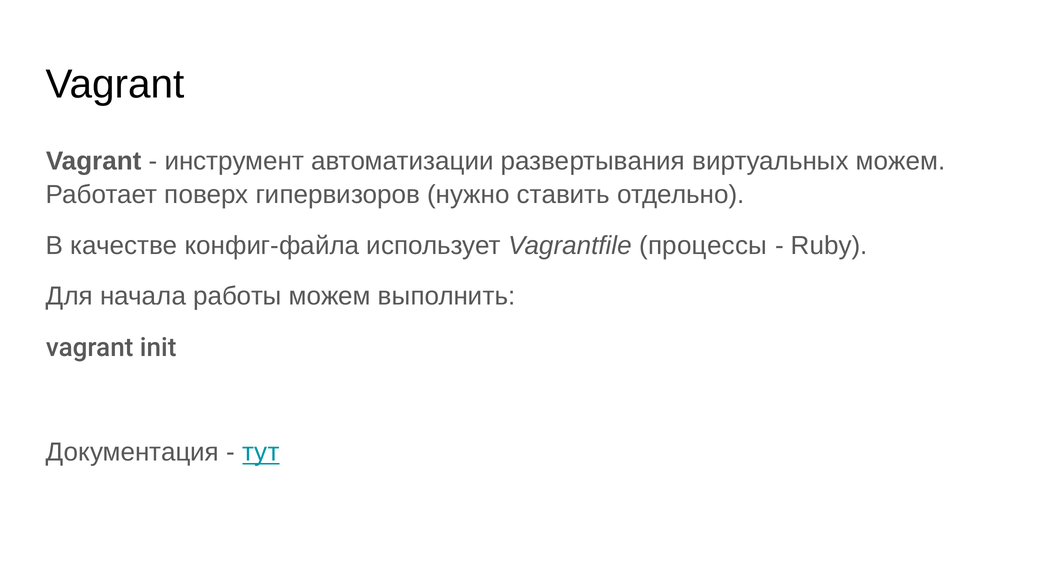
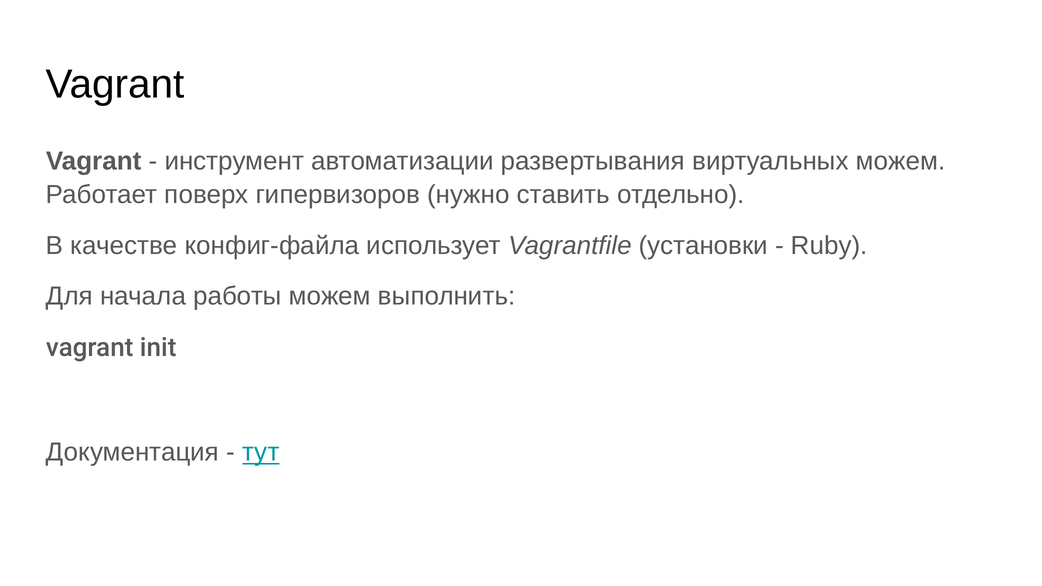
процессы: процессы -> установки (703, 246)
